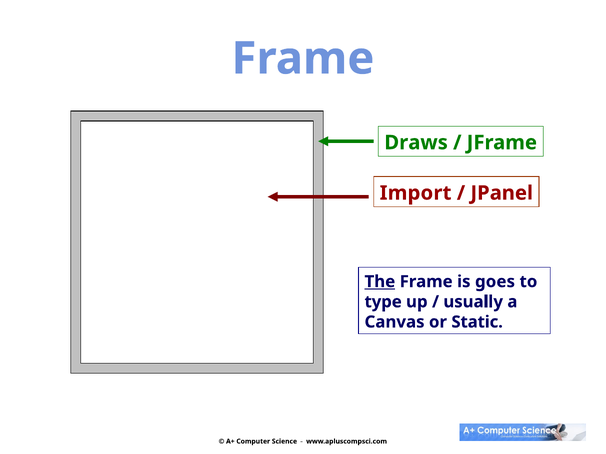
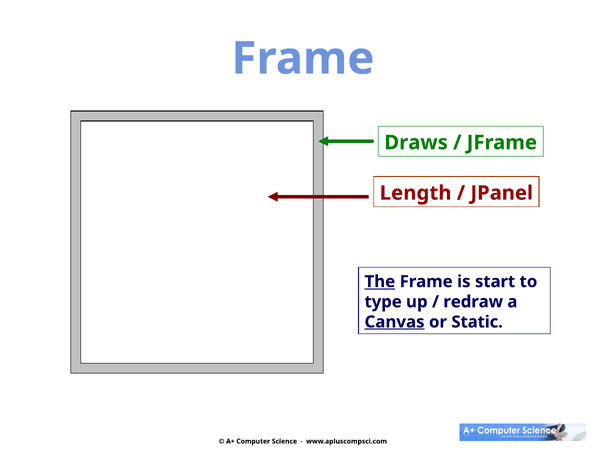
Import: Import -> Length (416, 193)
goes: goes -> start (495, 282)
usually: usually -> redraw (473, 302)
Canvas underline: none -> present (395, 322)
